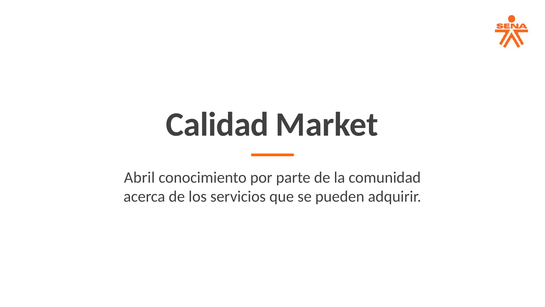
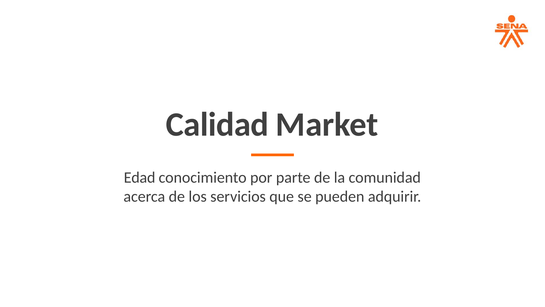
Abril: Abril -> Edad (140, 177)
